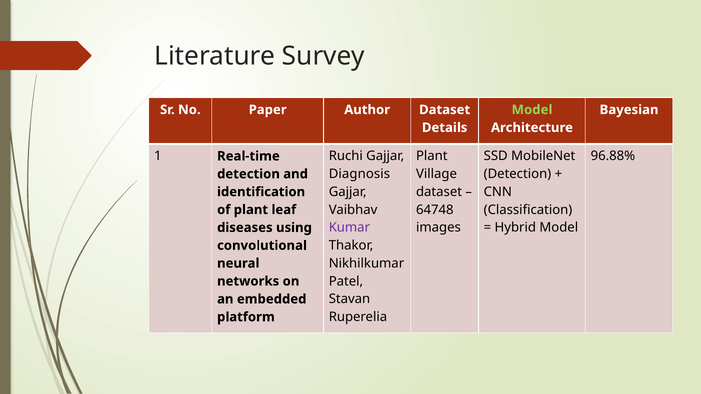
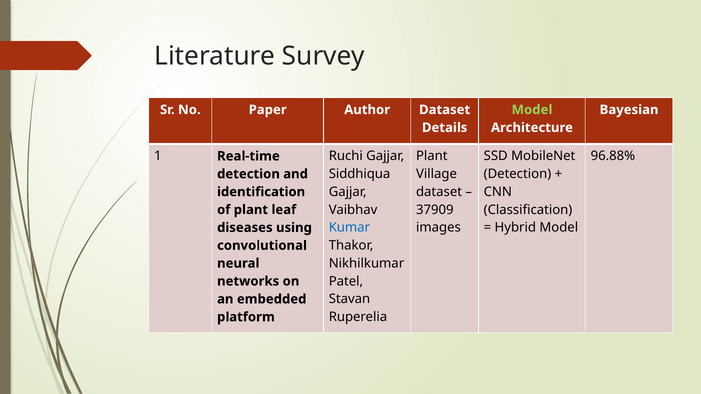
Diagnosis: Diagnosis -> Siddhiqua (360, 174)
64748: 64748 -> 37909 (435, 210)
Kumar colour: purple -> blue (349, 228)
